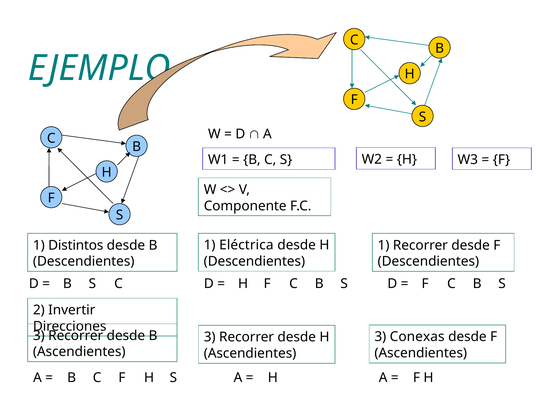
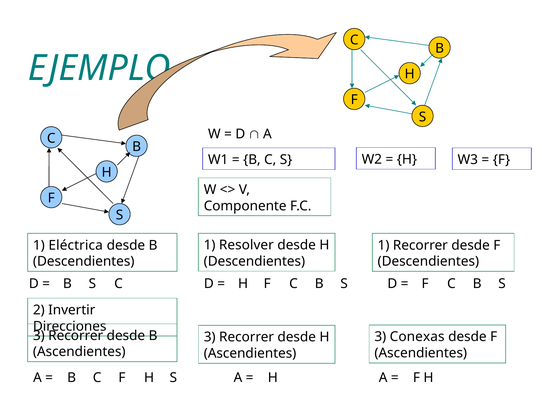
Eléctrica: Eléctrica -> Resolver (246, 245)
Distintos: Distintos -> Eléctrica (76, 245)
